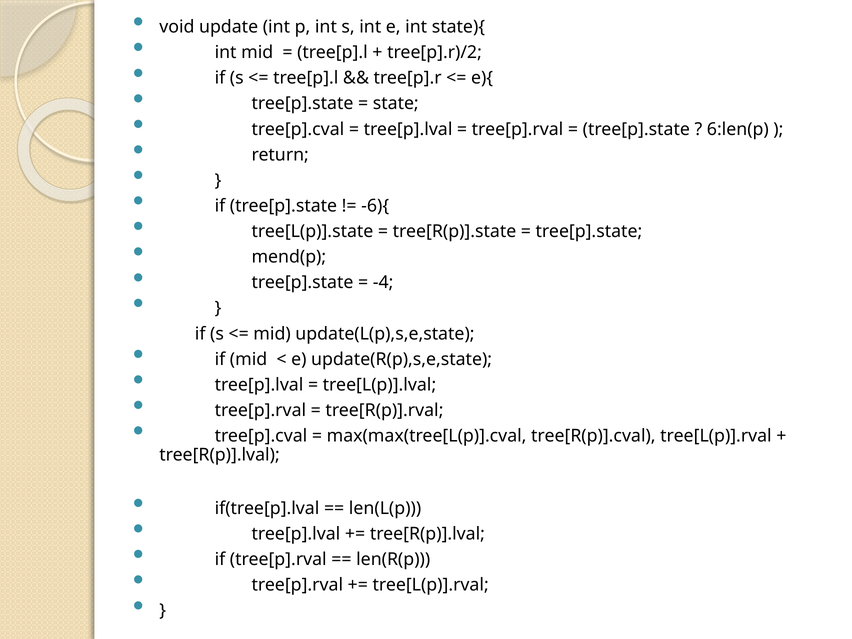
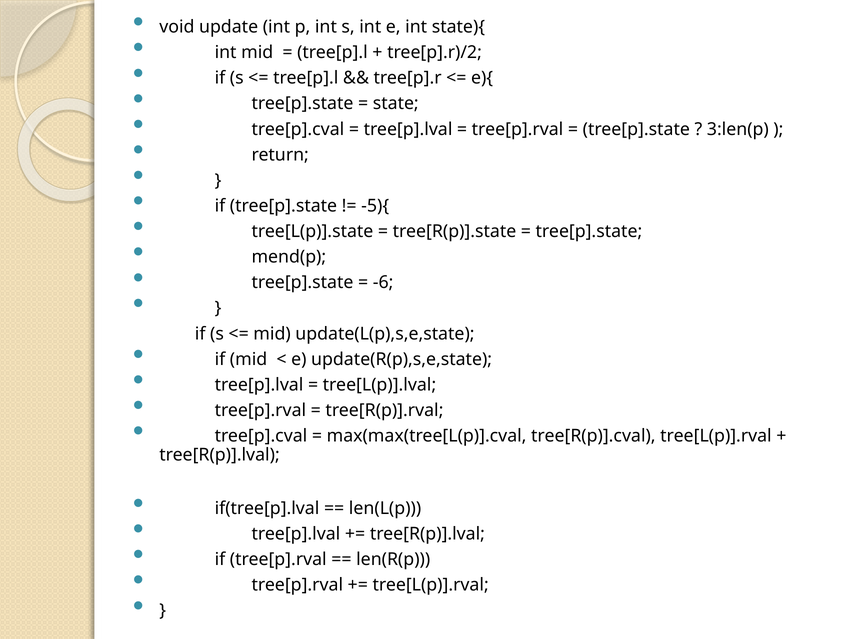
6:len(p: 6:len(p -> 3:len(p (738, 129)
-6){: -6){ -> -5){ (375, 206)
-4: -4 -> -6 (383, 283)
